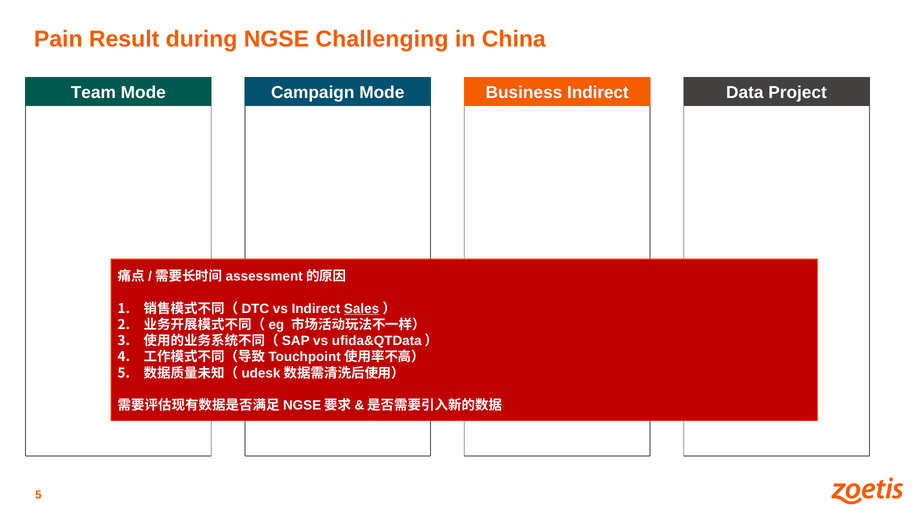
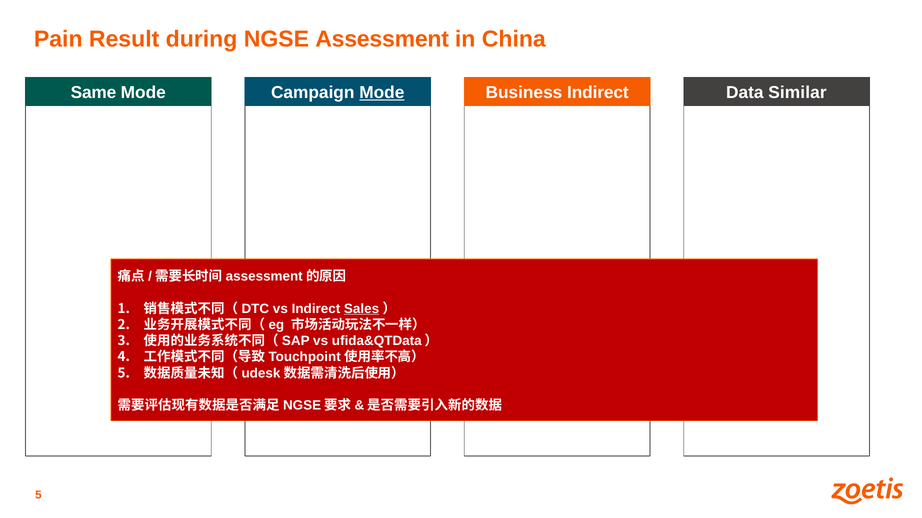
Challenging: Challenging -> Assessment (382, 39)
Team: Team -> Same (93, 93)
Mode underline: none -> present (382, 93)
Project: Project -> Similar (797, 93)
